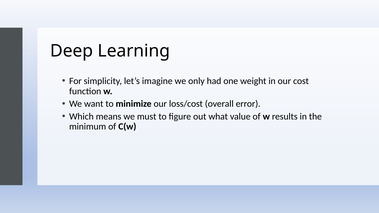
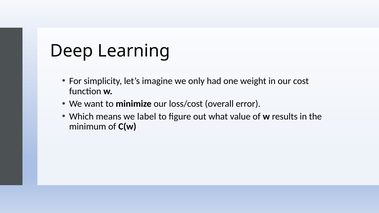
must: must -> label (147, 116)
